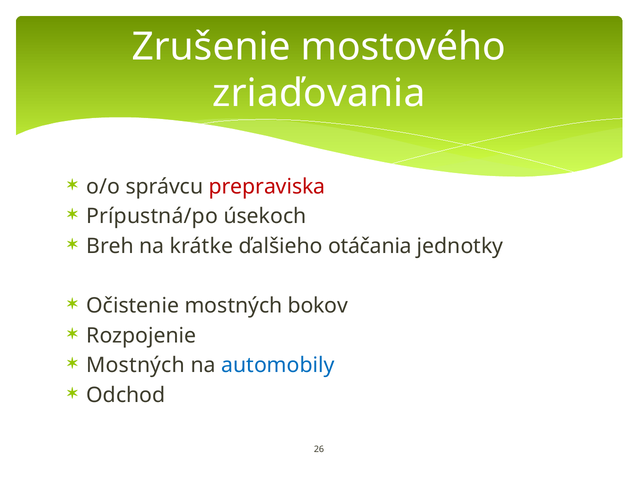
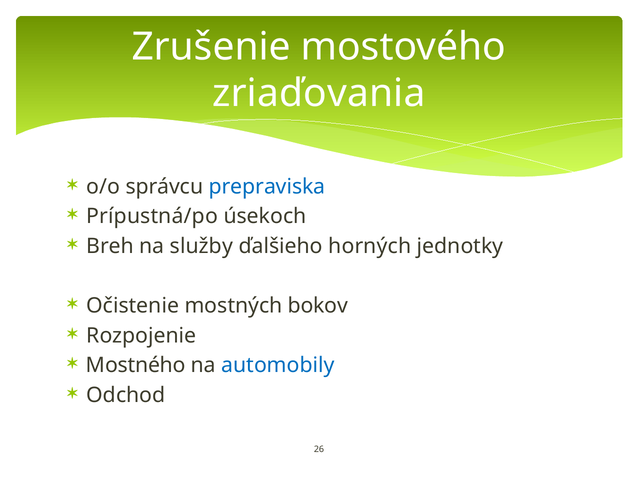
prepraviska colour: red -> blue (267, 186)
krátke: krátke -> služby (201, 246)
otáčania: otáčania -> horných (370, 246)
Mostných: Mostných -> Mostného (136, 365)
